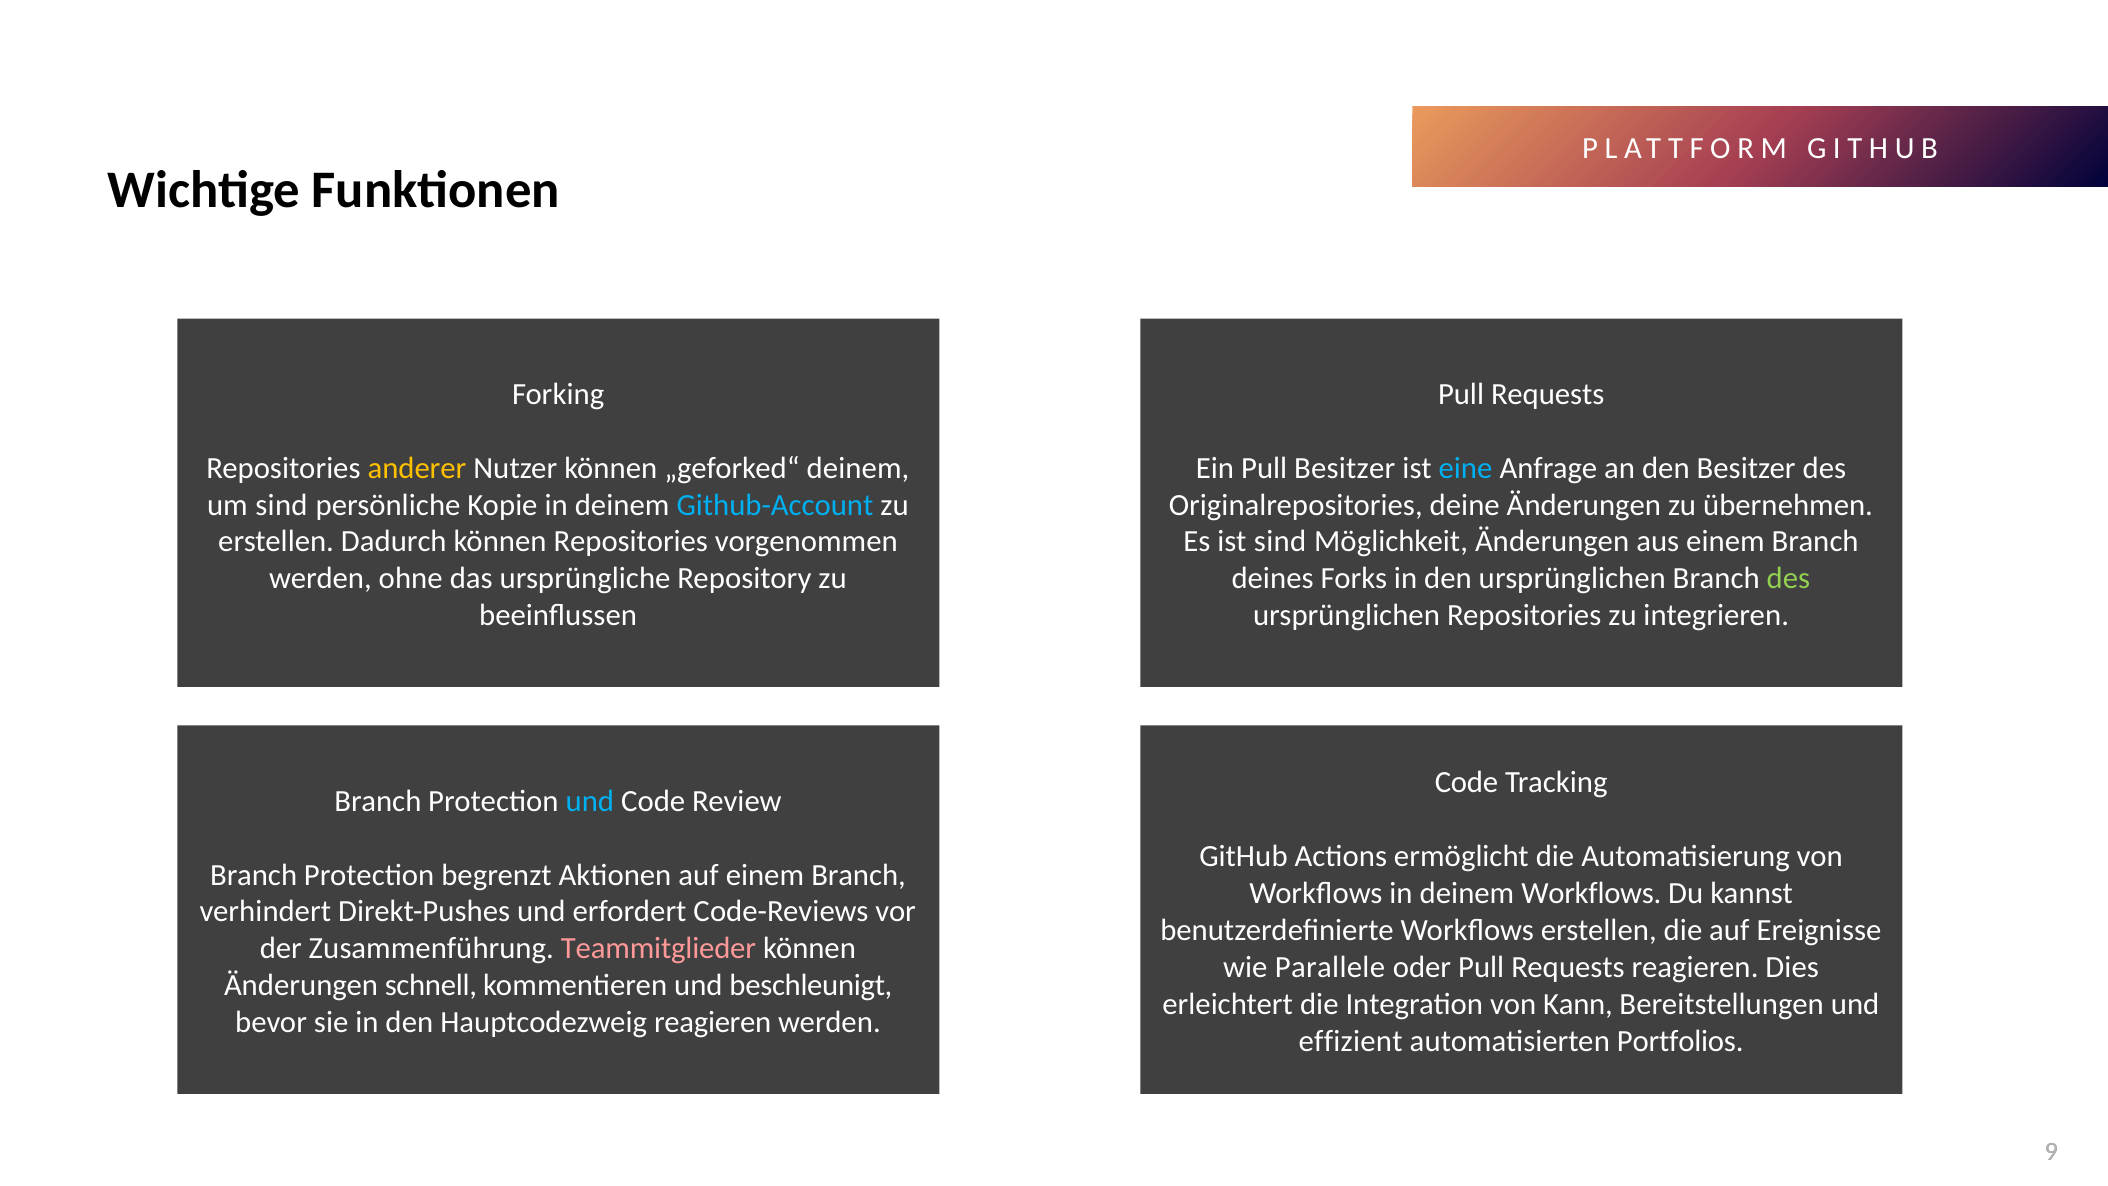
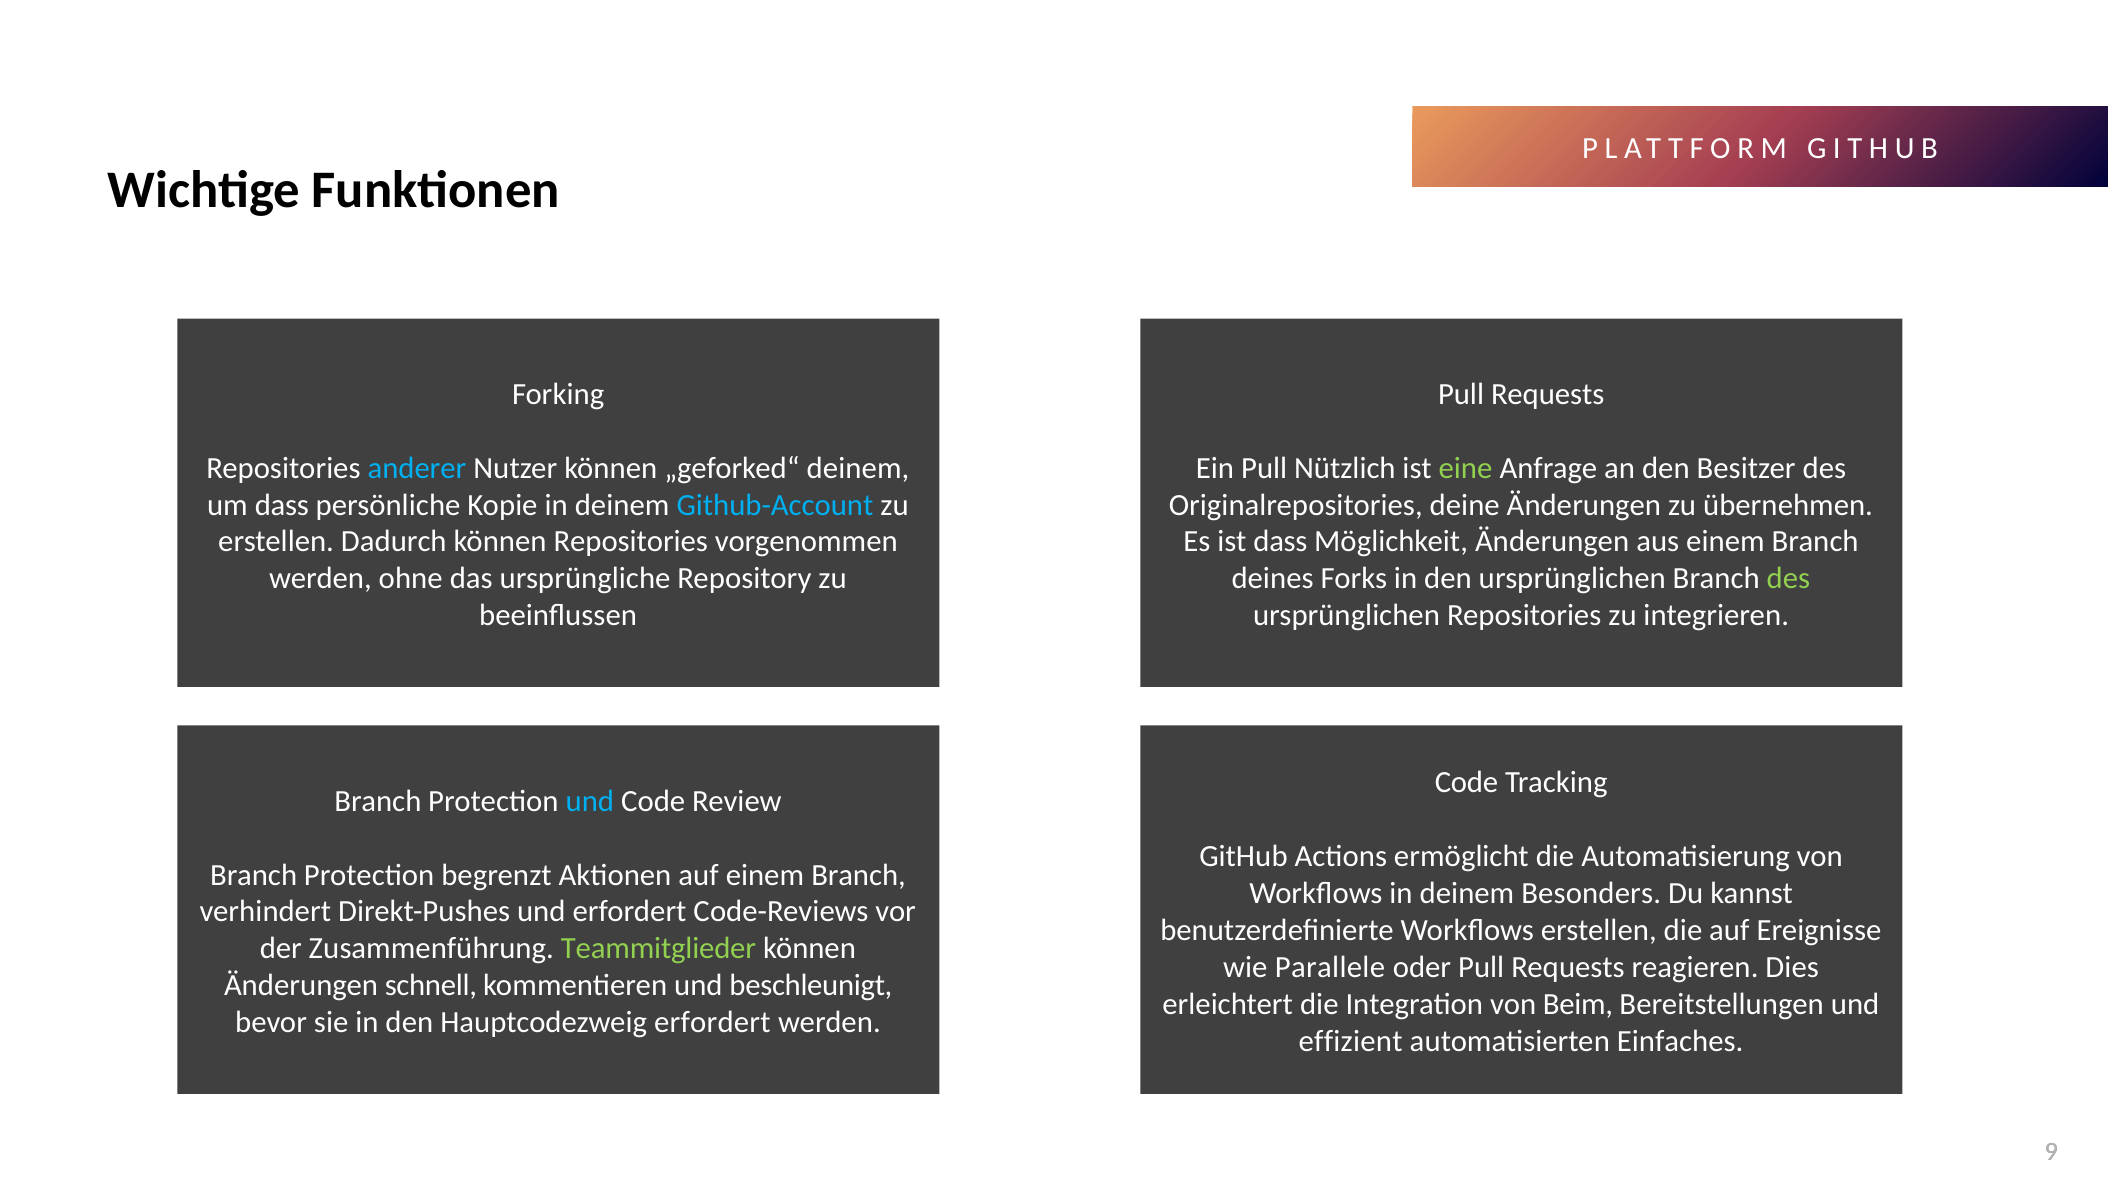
anderer colour: yellow -> light blue (417, 468)
Pull Besitzer: Besitzer -> Nützlich (1345, 468)
eine colour: light blue -> light green (1466, 468)
um sind: sind -> dass (282, 505)
ist sind: sind -> dass (1280, 542)
deinem Workflows: Workflows -> Besonders (1591, 893)
Teammitglieder colour: pink -> light green (658, 949)
Kann: Kann -> Beim (1578, 1004)
Hauptcodezweig reagieren: reagieren -> erfordert (712, 1022)
Portfolios: Portfolios -> Einfaches (1680, 1041)
